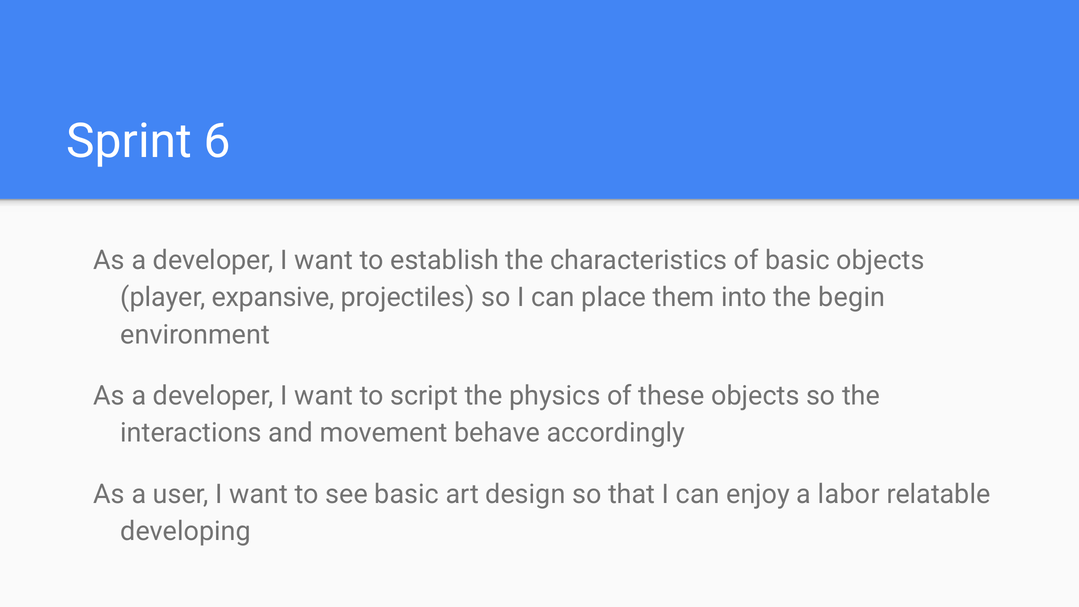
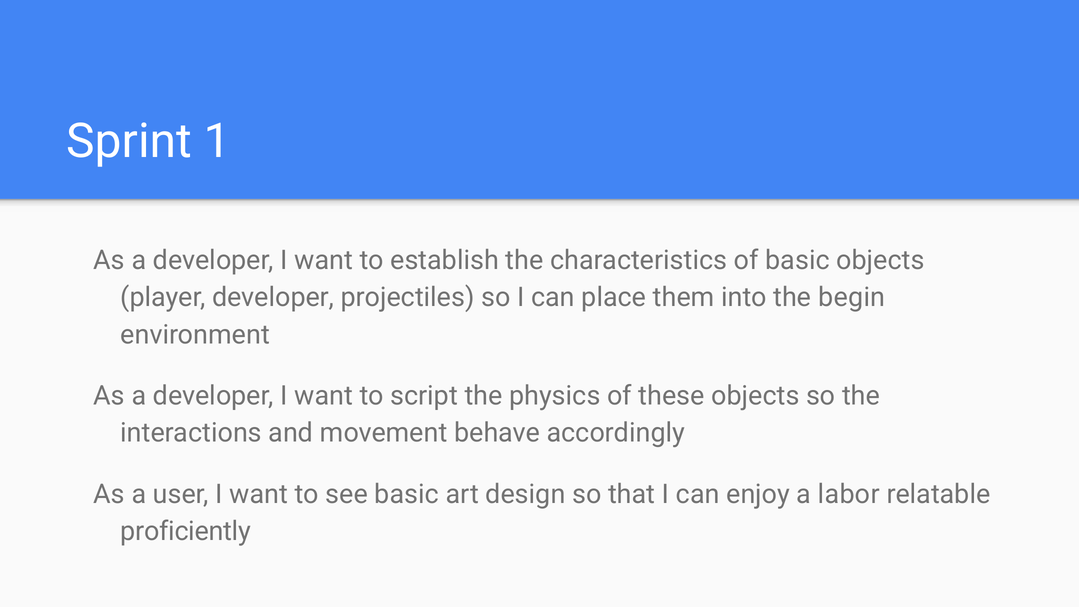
6: 6 -> 1 (217, 142)
player expansive: expansive -> developer (273, 297)
developing: developing -> proficiently (186, 531)
